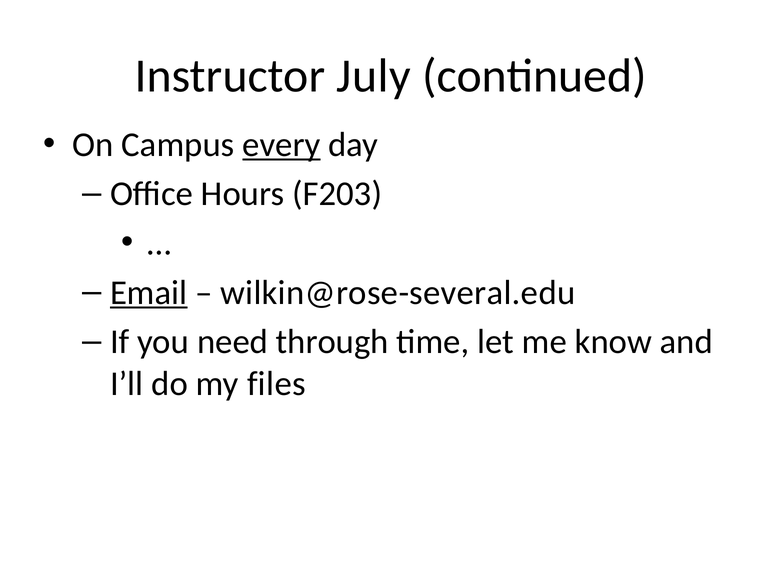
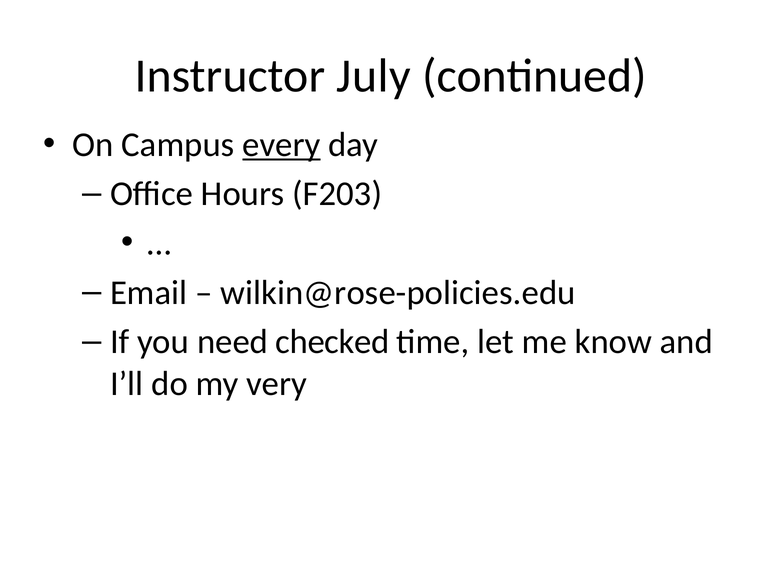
Email underline: present -> none (149, 292)
wilkin@rose-several.edu: wilkin@rose-several.edu -> wilkin@rose-policies.edu (398, 292)
through: through -> checked (332, 342)
files: files -> very (277, 383)
